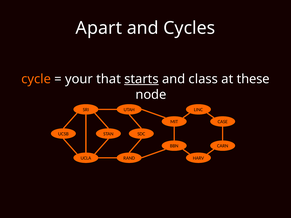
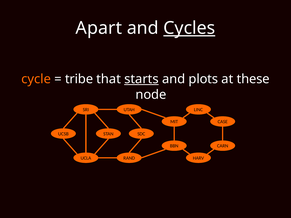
Cycles underline: none -> present (189, 28)
your: your -> tribe (79, 79)
class: class -> plots (203, 79)
